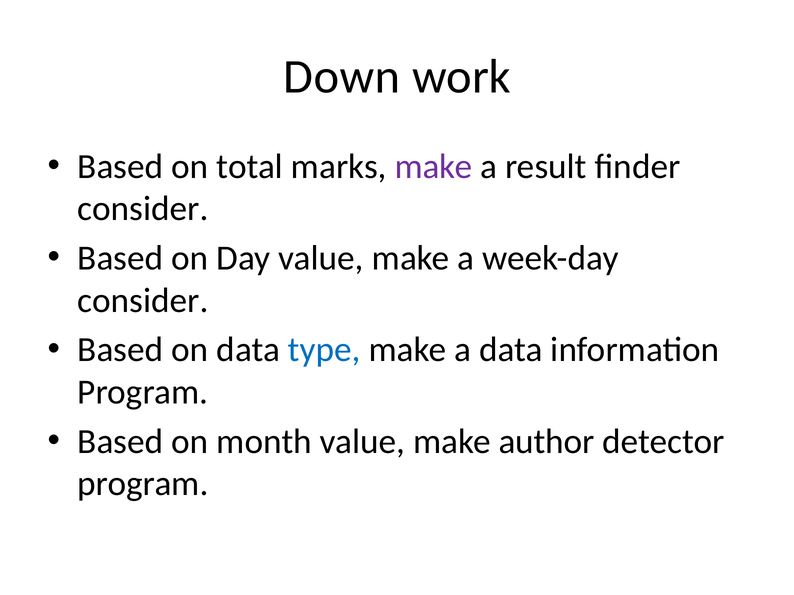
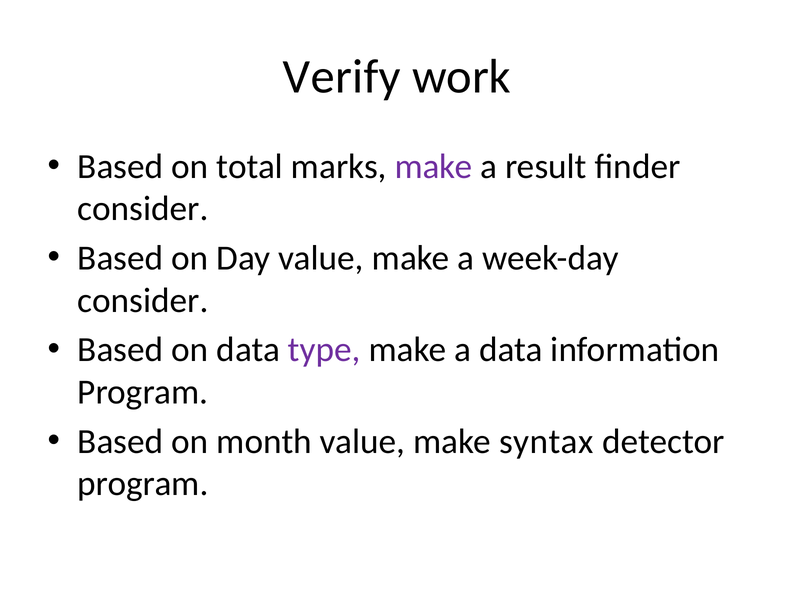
Down: Down -> Verify (342, 77)
type colour: blue -> purple (324, 350)
author: author -> syntax (546, 442)
